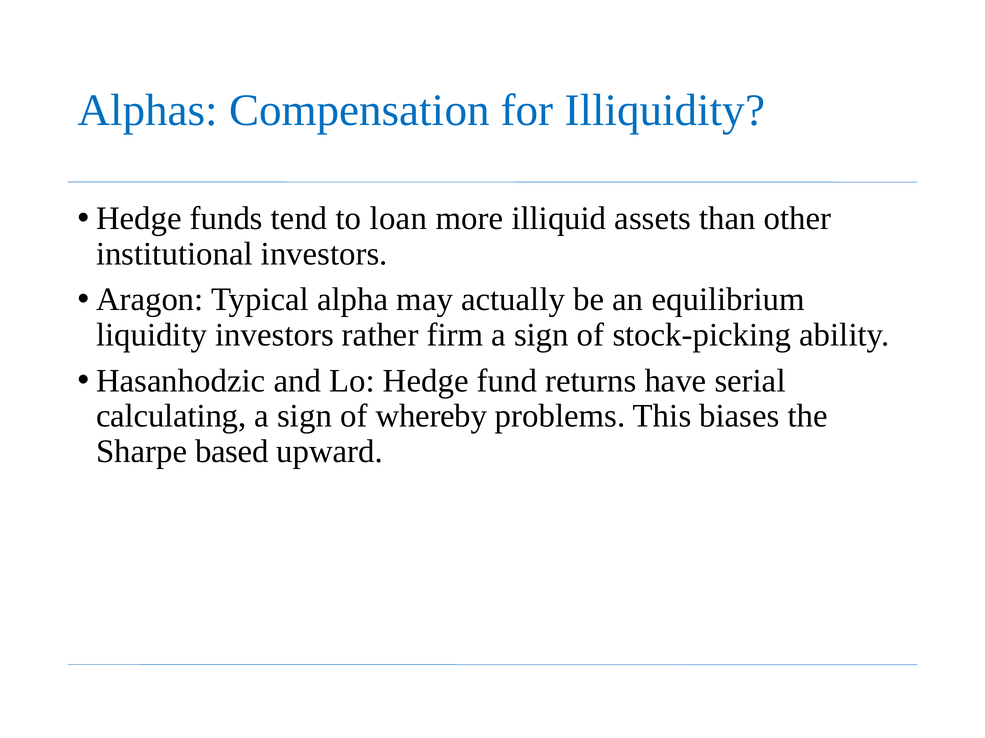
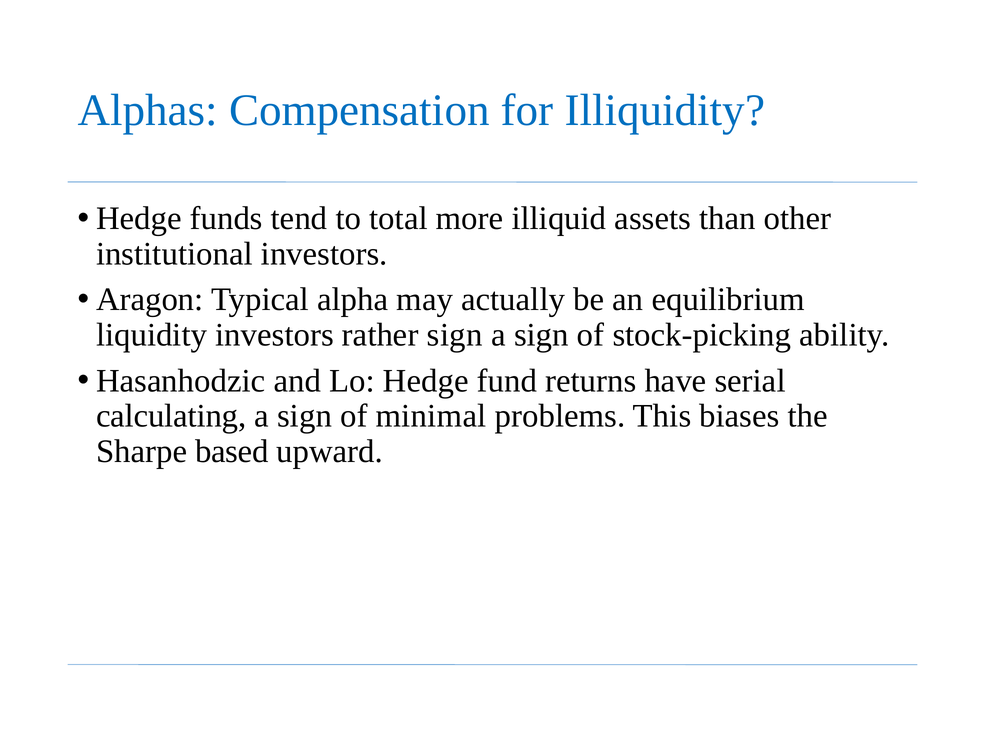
loan: loan -> total (399, 219)
rather firm: firm -> sign (455, 335)
whereby: whereby -> minimal (431, 417)
